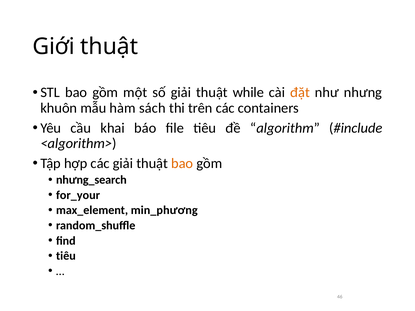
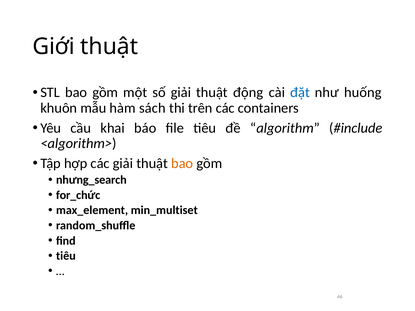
while: while -> động (248, 93)
đặt colour: orange -> blue (300, 93)
nhưng: nhưng -> huống (363, 93)
for_your: for_your -> for_chức (78, 195)
min_phương: min_phương -> min_multiset (164, 210)
